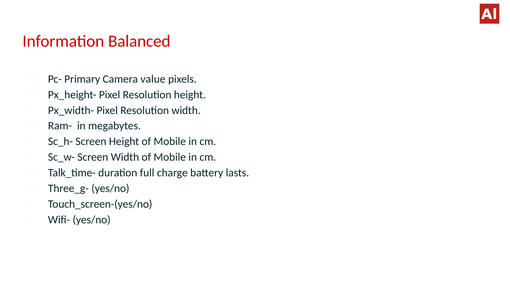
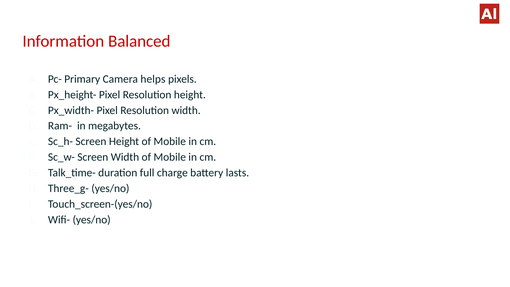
value: value -> helps (153, 79)
